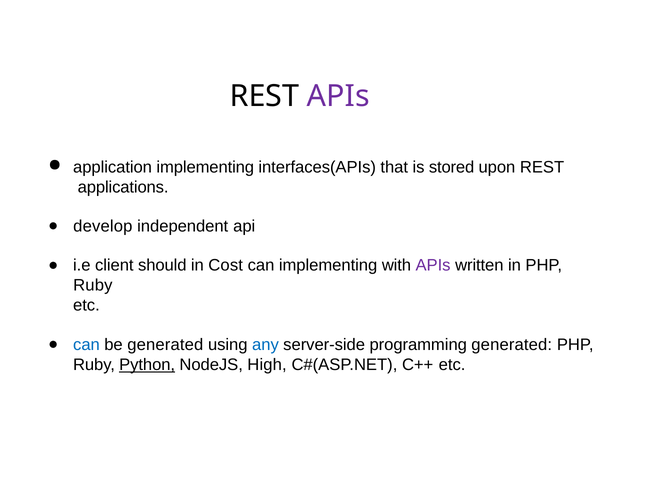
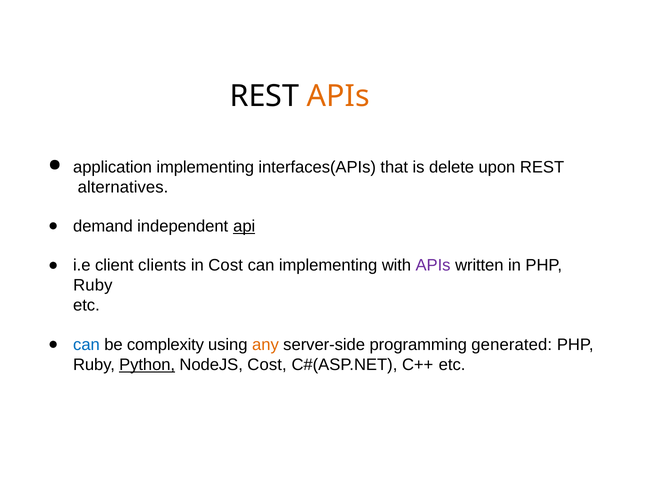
APIs colour: purple -> orange (338, 96)
stored: stored -> delete (452, 167)
applications: applications -> alternatives (123, 187)
develop: develop -> demand (103, 226)
api underline: none -> present (244, 226)
should: should -> clients (162, 265)
be generated: generated -> complexity (165, 345)
any colour: blue -> orange (265, 345)
NodeJS High: High -> Cost (267, 365)
